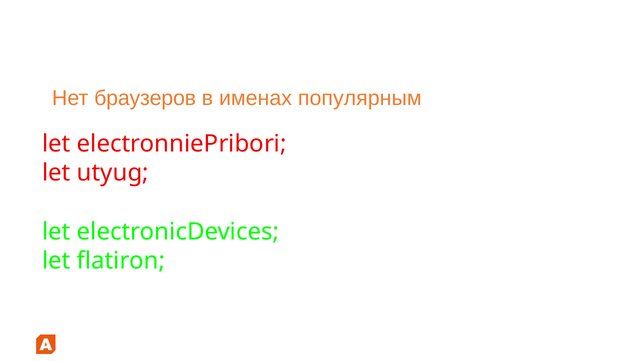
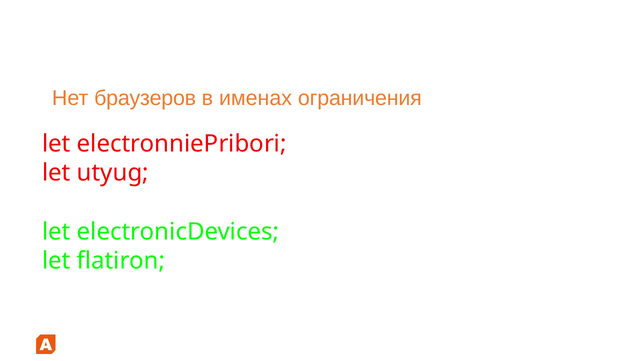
популярным: популярным -> ограничения (360, 98)
